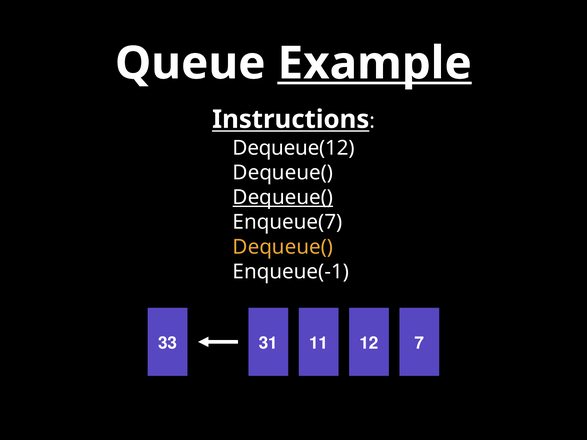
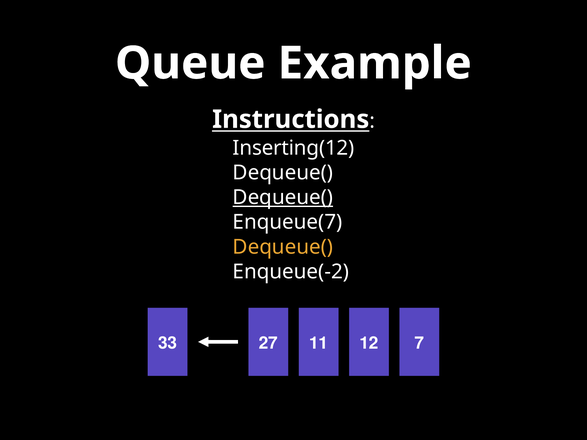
Example underline: present -> none (375, 63)
Dequeue(12: Dequeue(12 -> Inserting(12 (294, 148)
Enqueue(-1: Enqueue(-1 -> Enqueue(-2 (291, 272)
31: 31 -> 27 (268, 343)
